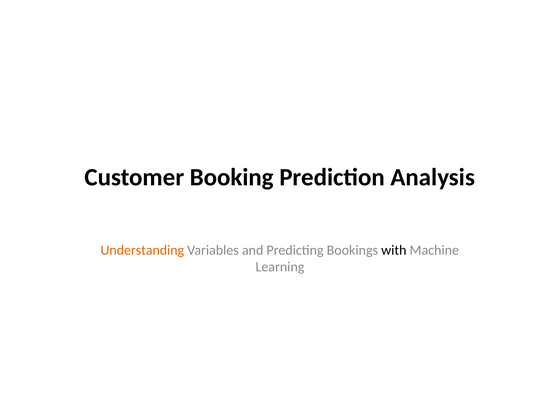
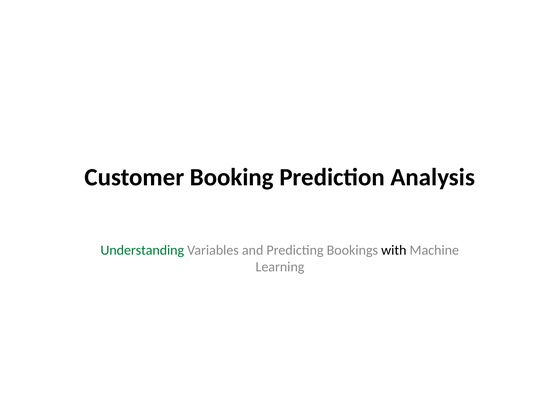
Understanding colour: orange -> green (142, 250)
